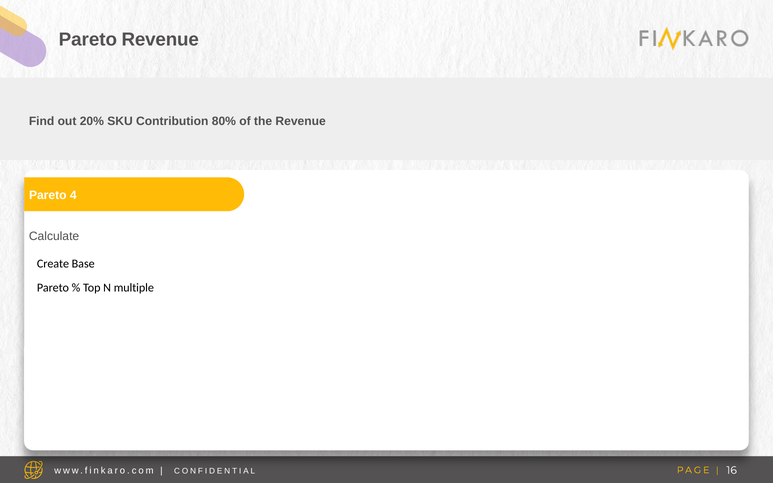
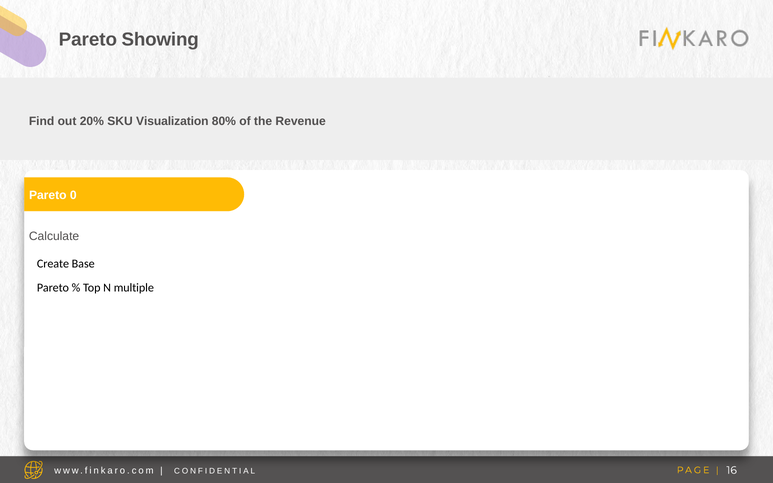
Pareto Revenue: Revenue -> Showing (160, 40)
Contribution: Contribution -> Visualization (172, 121)
4: 4 -> 0 (73, 195)
